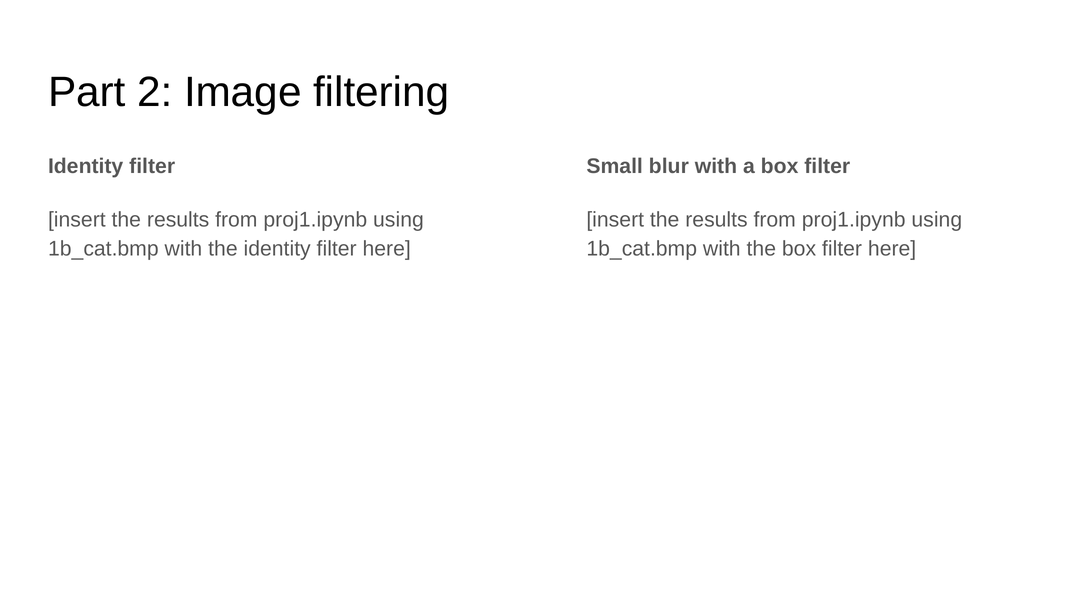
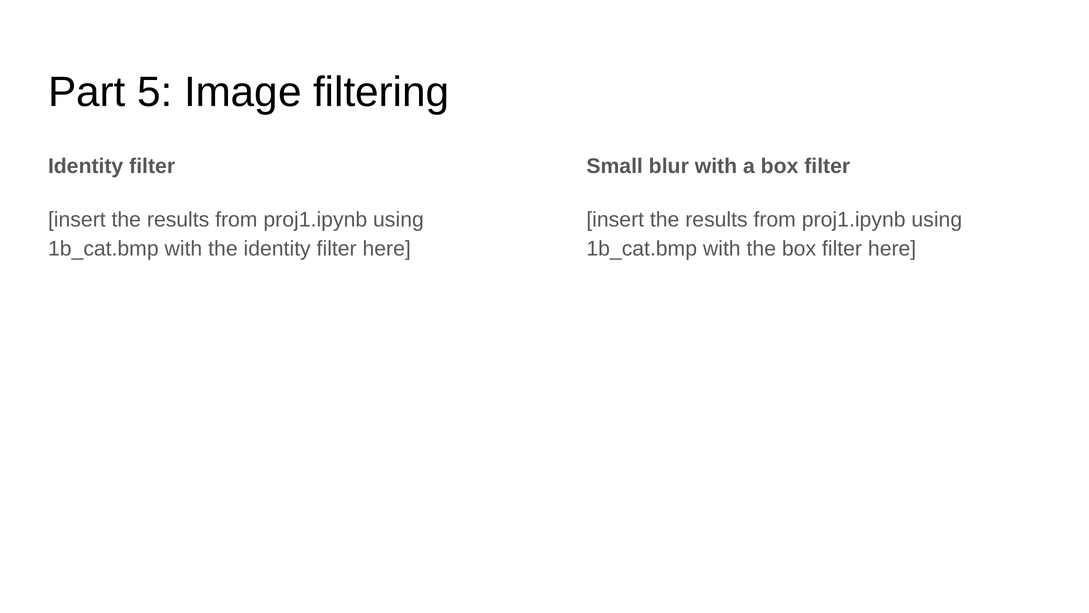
2: 2 -> 5 (155, 92)
